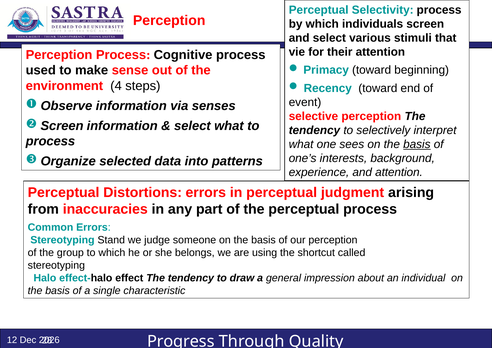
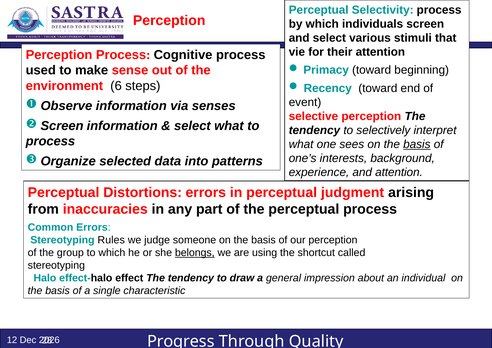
4: 4 -> 6 (116, 86)
Stand: Stand -> Rules (111, 240)
belongs underline: none -> present (195, 253)
